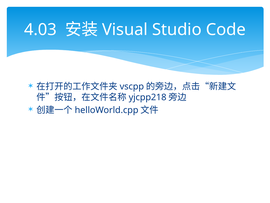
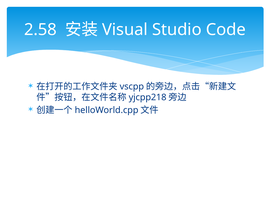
4.03: 4.03 -> 2.58 (40, 30)
